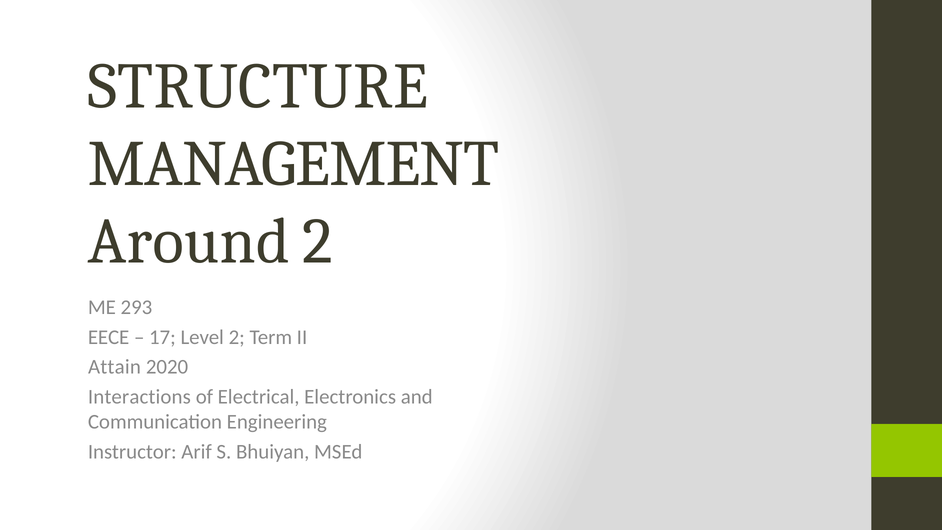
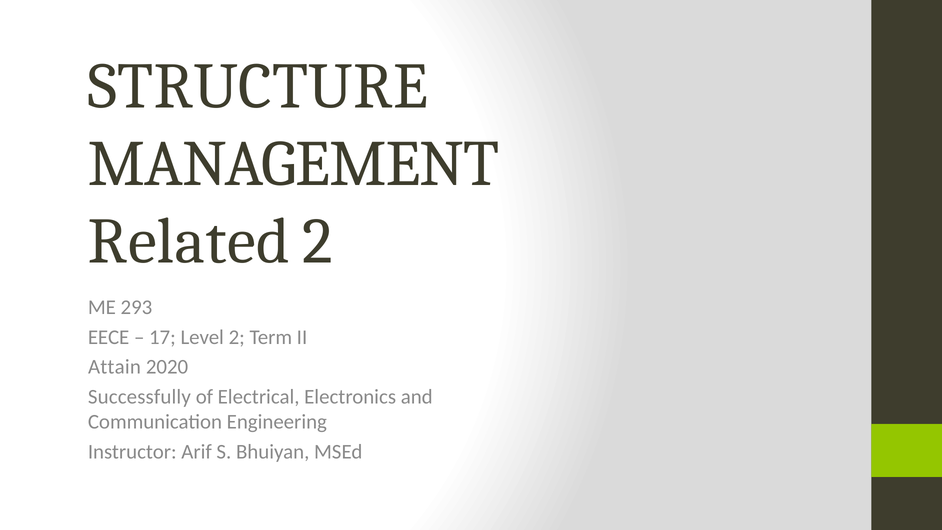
Around: Around -> Related (189, 242)
Interactions: Interactions -> Successfully (139, 397)
